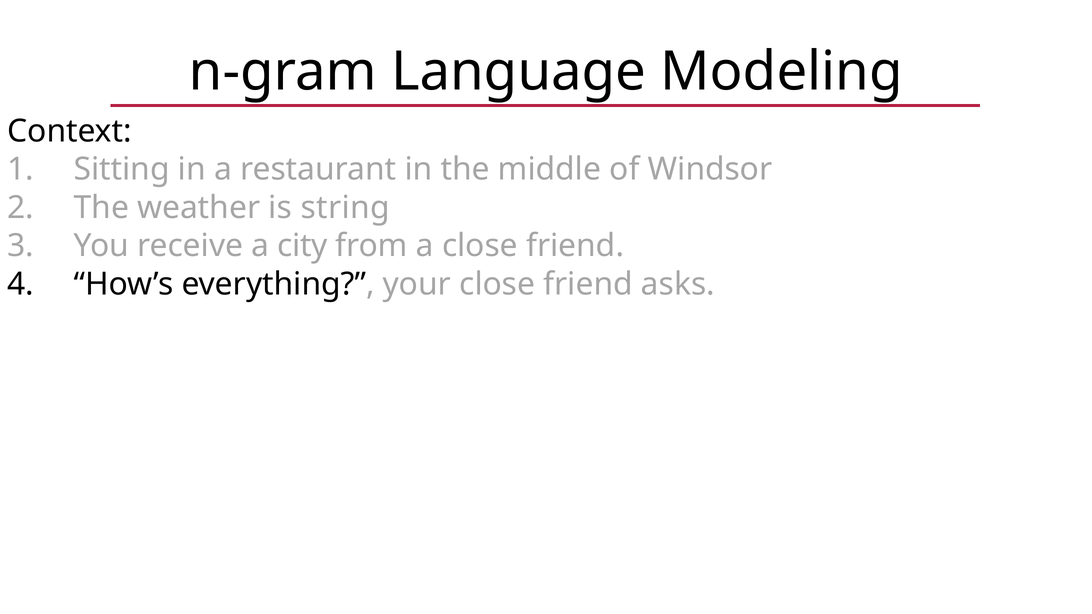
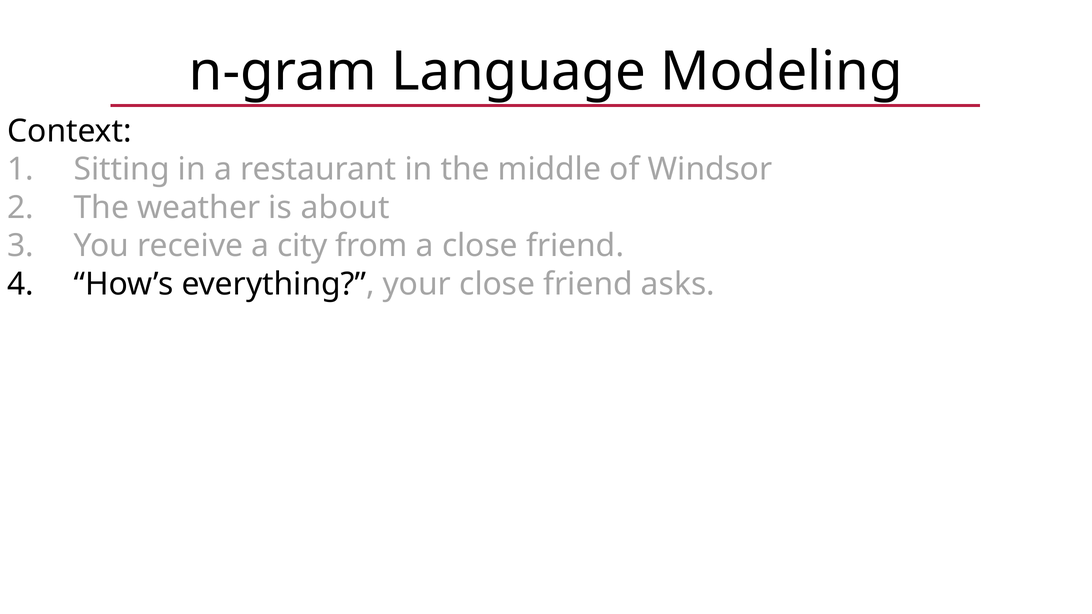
string: string -> about (345, 208)
